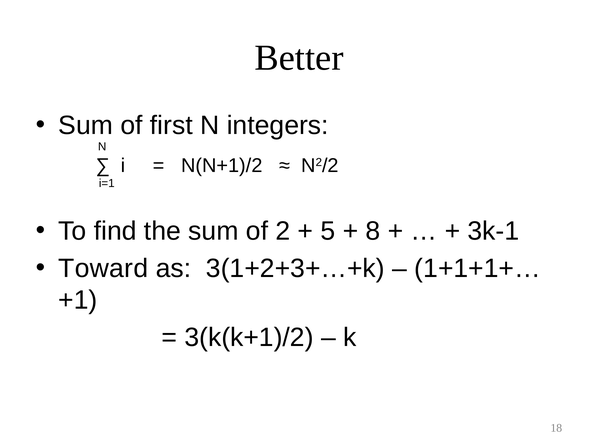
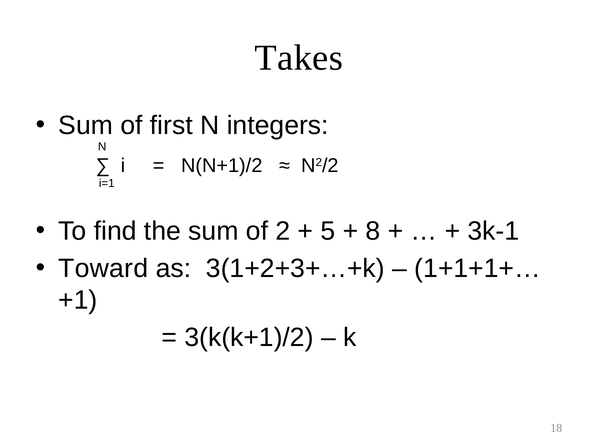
Better: Better -> Takes (299, 58)
